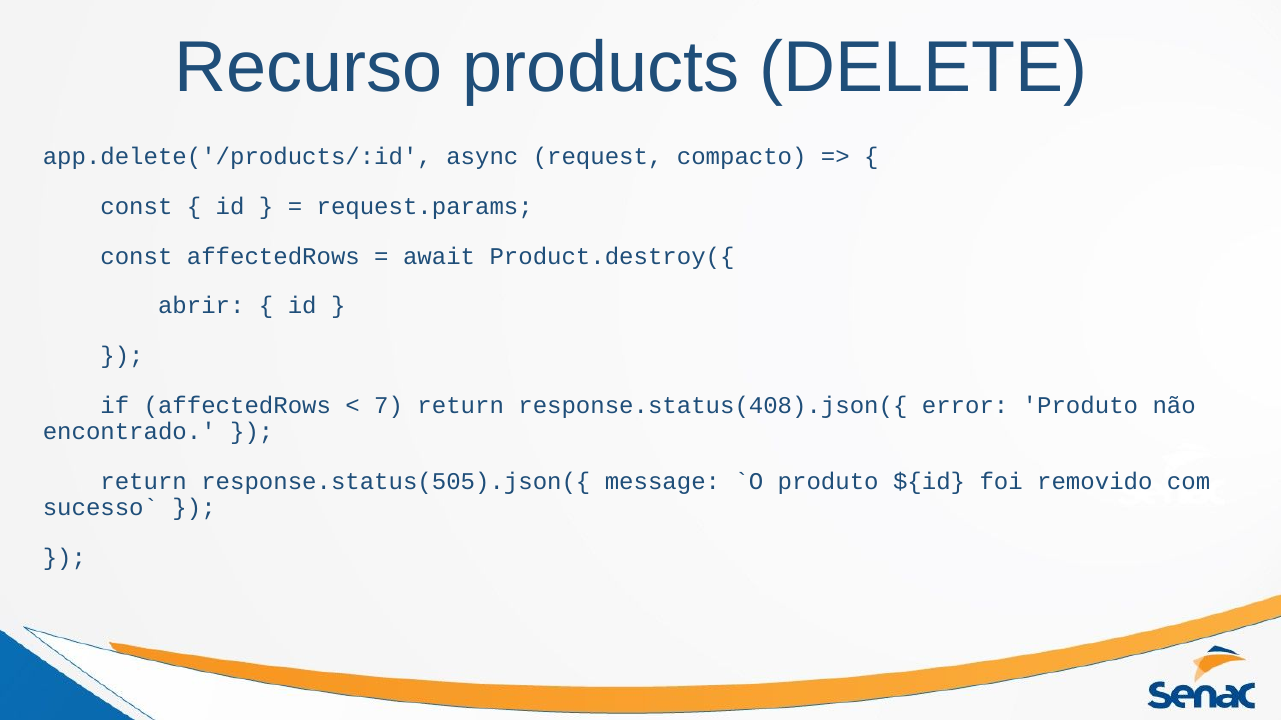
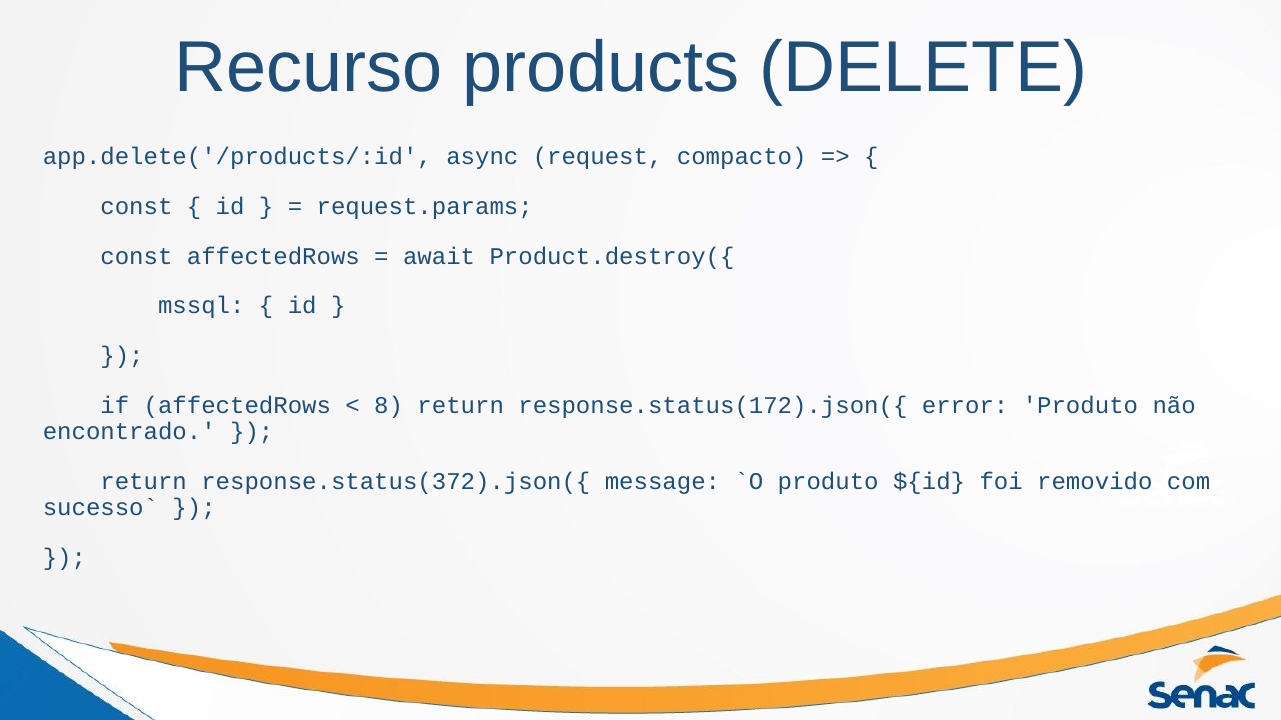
abrir: abrir -> mssql (201, 306)
7: 7 -> 8 (389, 406)
response.status(408).json({: response.status(408).json({ -> response.status(172).json({ (713, 406)
response.status(505).json({: response.status(505).json({ -> response.status(372).json({ (396, 482)
